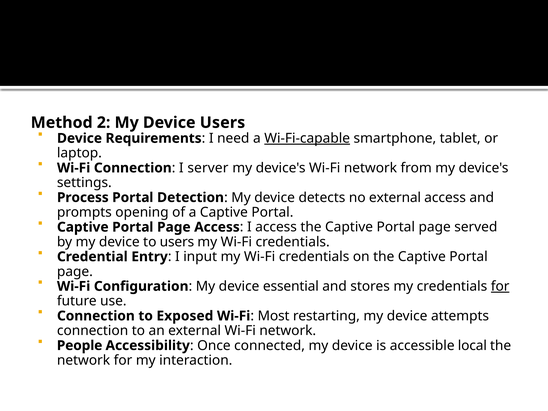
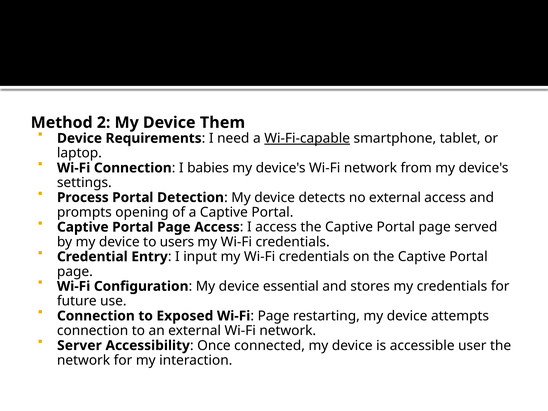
Device Users: Users -> Them (222, 123)
server: server -> babies (208, 168)
for underline: present -> none (500, 286)
Most: Most -> Page (274, 316)
People: People -> Server (79, 346)
local: local -> user (472, 346)
